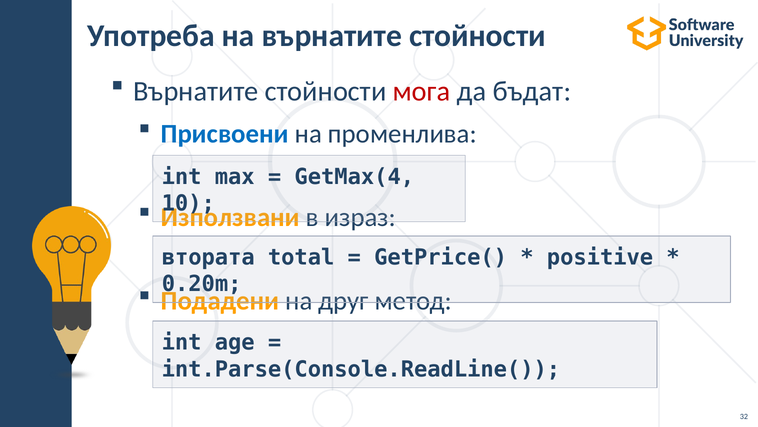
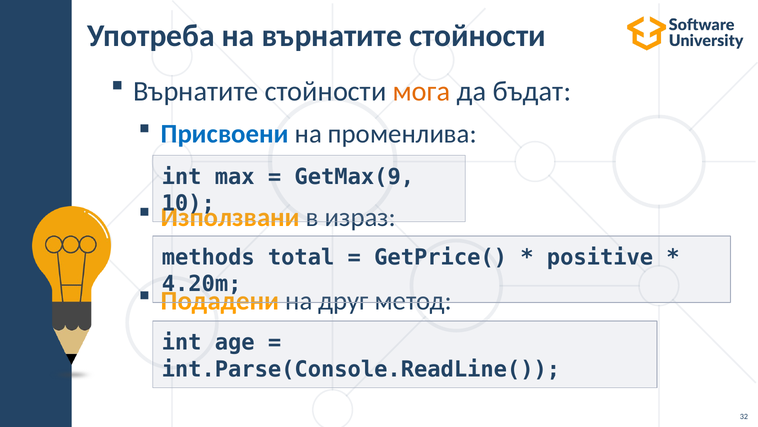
мога colour: red -> orange (422, 91)
GetMax(4: GetMax(4 -> GetMax(9 (354, 176)
втората: втората -> methods (208, 257)
0.20m: 0.20m -> 4.20m (202, 284)
